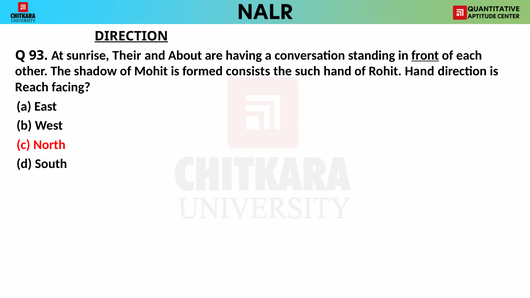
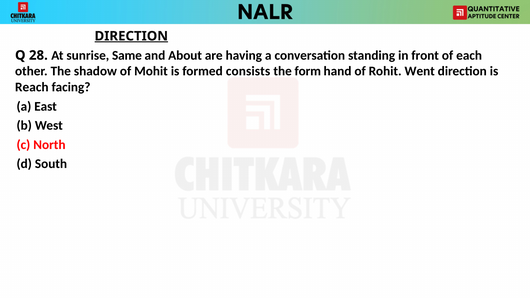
93: 93 -> 28 (38, 55)
Their: Their -> Same (127, 55)
front underline: present -> none (425, 55)
such: such -> form (308, 71)
Rohit Hand: Hand -> Went (420, 71)
